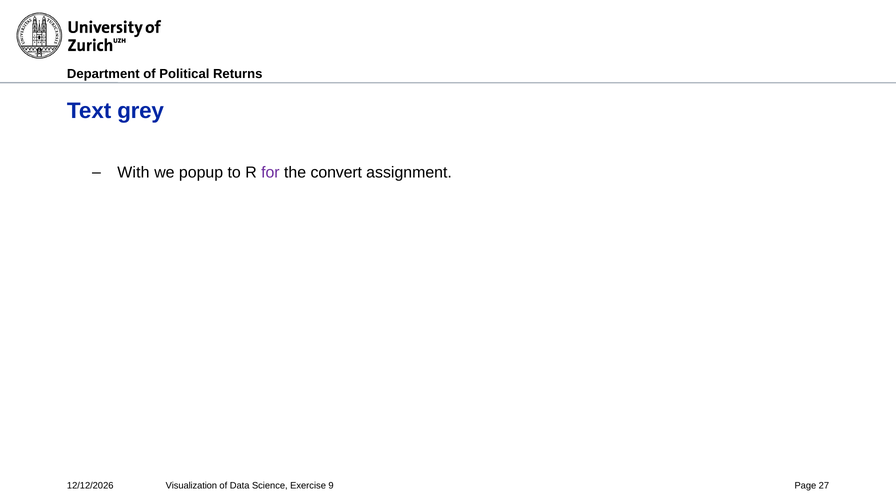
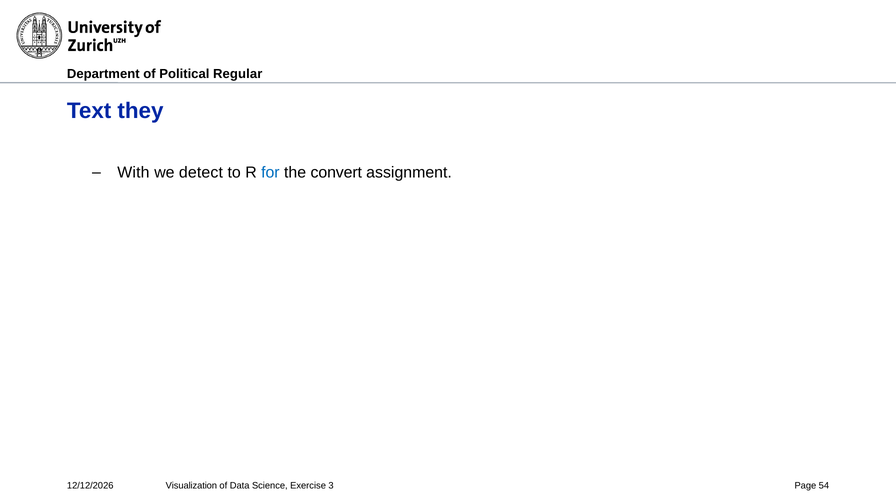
Returns: Returns -> Regular (238, 74)
grey: grey -> they (140, 111)
popup: popup -> detect (201, 173)
for colour: purple -> blue (270, 173)
9: 9 -> 3 (331, 486)
27: 27 -> 54 (824, 486)
